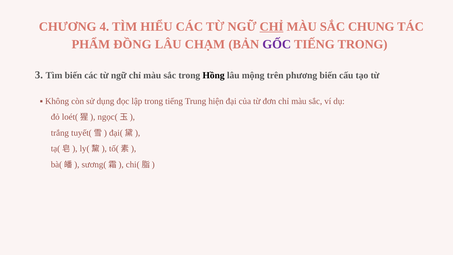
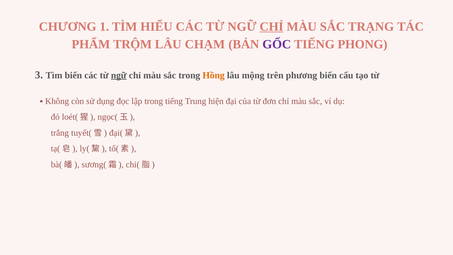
4: 4 -> 1 (104, 27)
CHUNG: CHUNG -> TRẠNG (371, 27)
ĐỒNG: ĐỒNG -> TRỘM (133, 44)
TIẾNG TRONG: TRONG -> PHONG (363, 44)
ngữ underline: none -> present (119, 75)
Hồng colour: black -> orange (214, 75)
